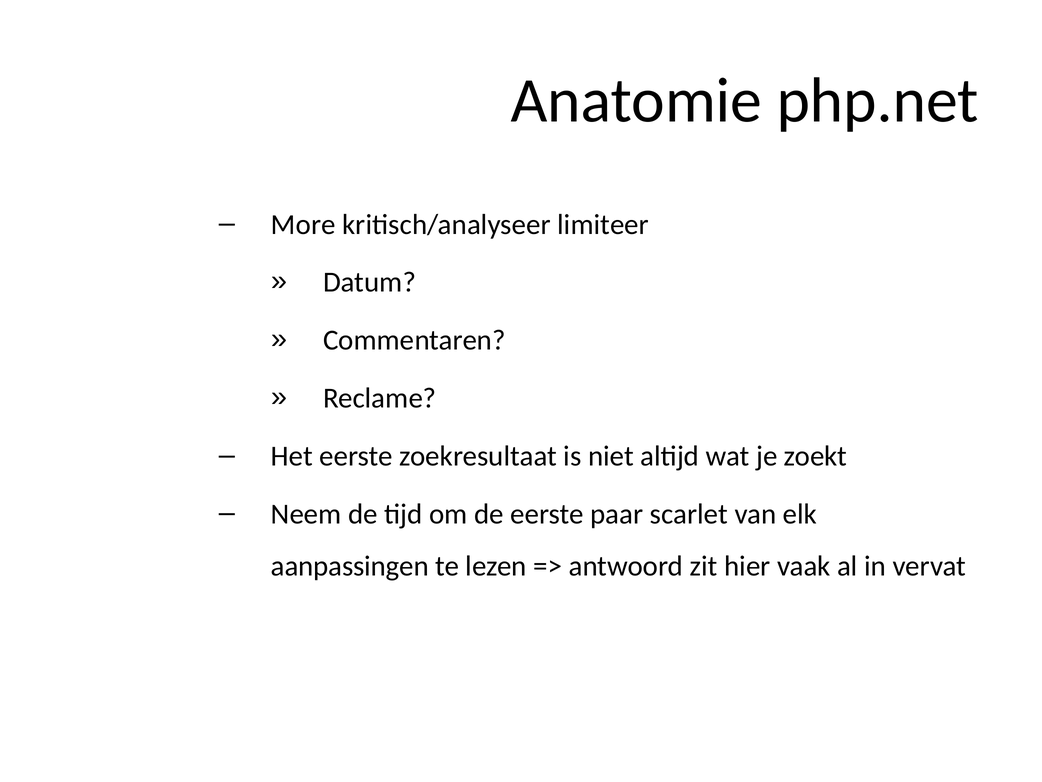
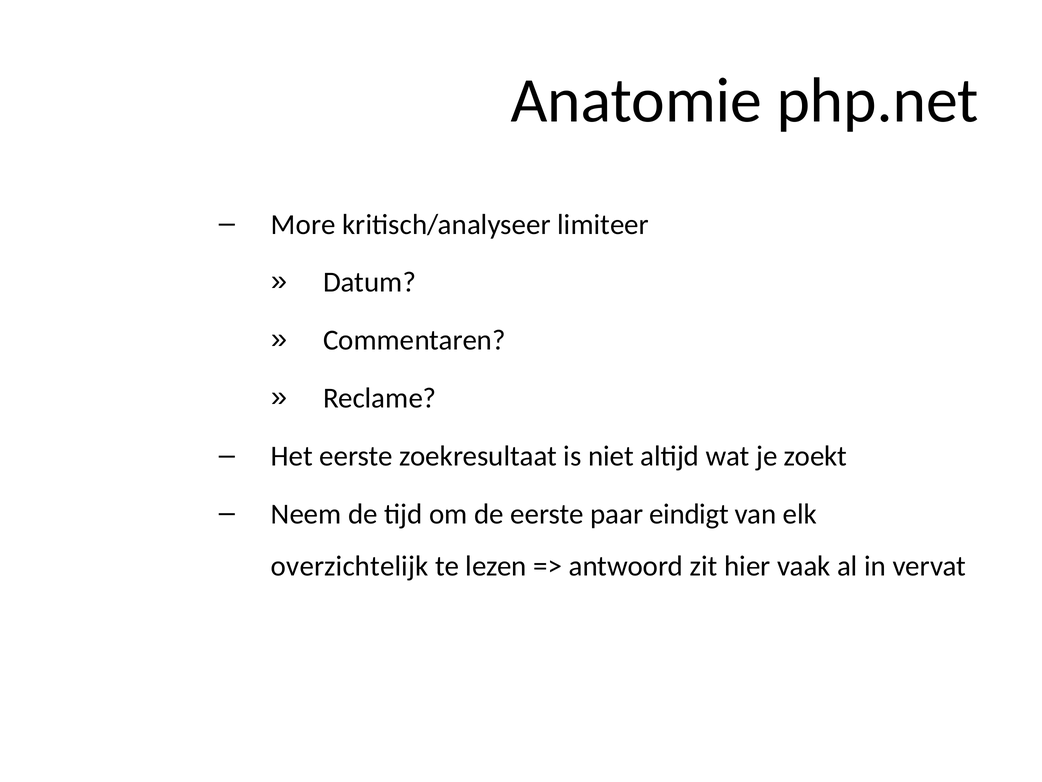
scarlet: scarlet -> eindigt (689, 514)
aanpassingen: aanpassingen -> overzichtelijk (350, 566)
